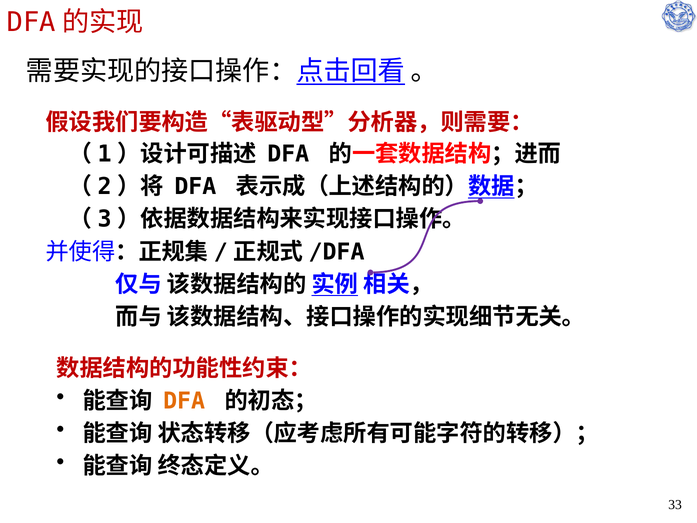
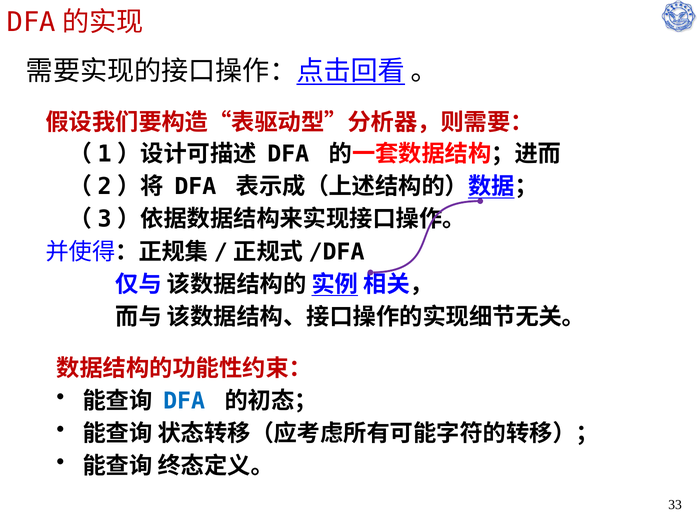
DFA colour: orange -> blue (184, 401)
